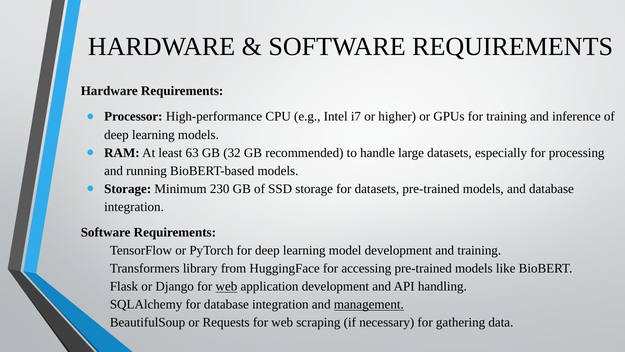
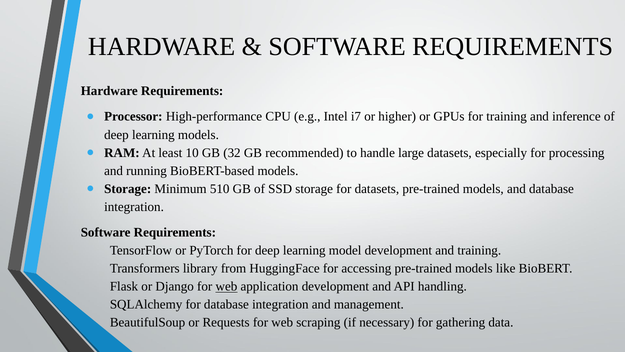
63: 63 -> 10 (192, 153)
230: 230 -> 510 (220, 189)
management underline: present -> none (369, 304)
